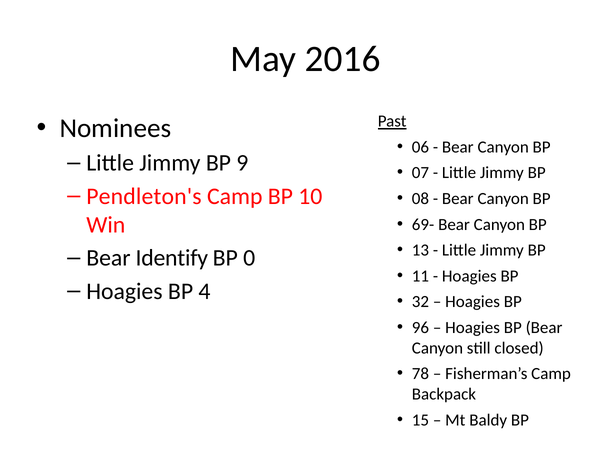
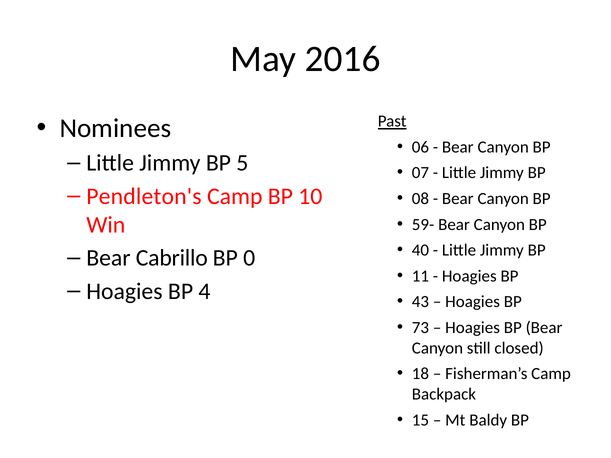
9: 9 -> 5 (242, 163)
69-: 69- -> 59- (423, 225)
13: 13 -> 40 (420, 250)
Identify: Identify -> Cabrillo (172, 258)
32: 32 -> 43 (420, 302)
96: 96 -> 73 (420, 328)
78: 78 -> 18 (420, 374)
